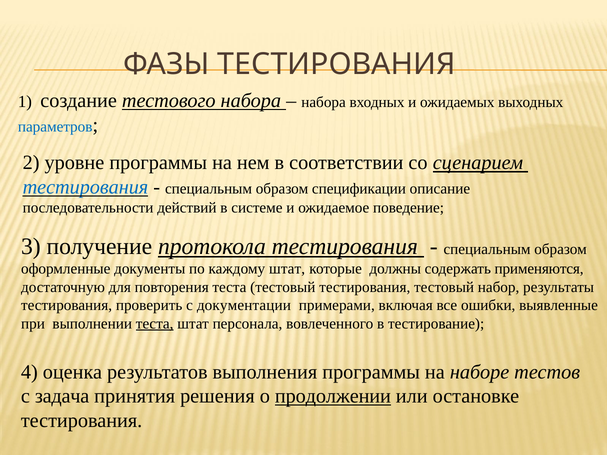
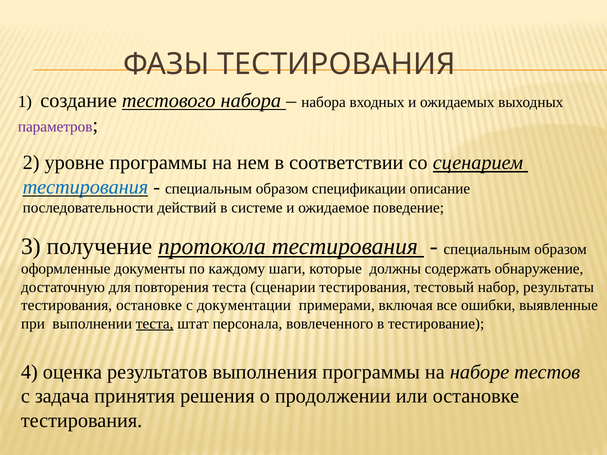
параметров colour: blue -> purple (55, 127)
каждому штат: штат -> шаги (287, 269)
применяются: применяются -> обнаружение (539, 269)
теста тестовый: тестовый -> сценарии (283, 287)
тестирования проверить: проверить -> остановке (149, 306)
продолжении underline: present -> none (333, 396)
